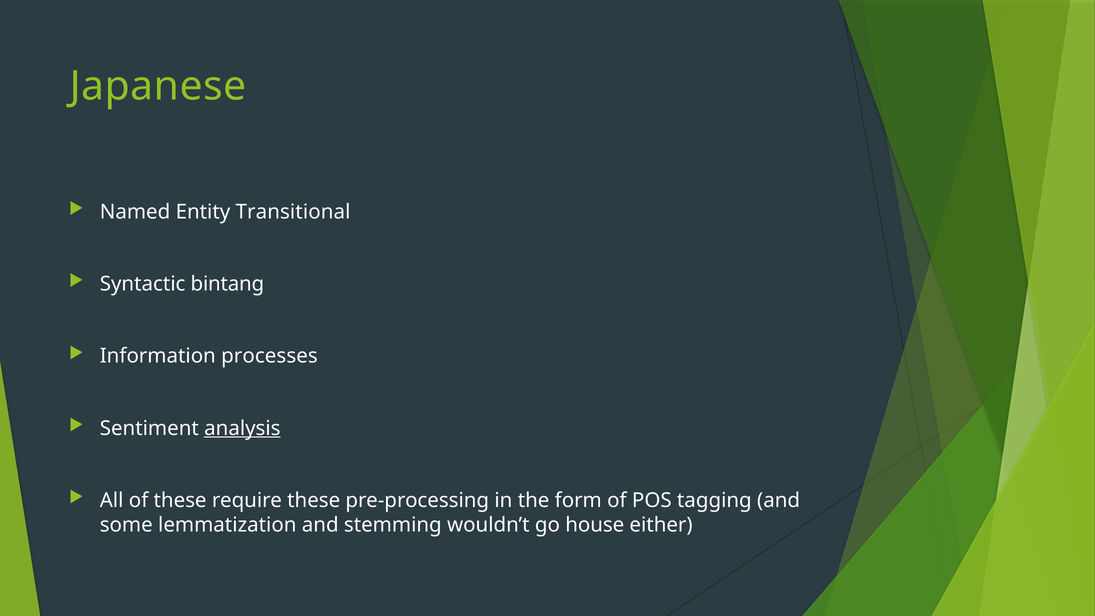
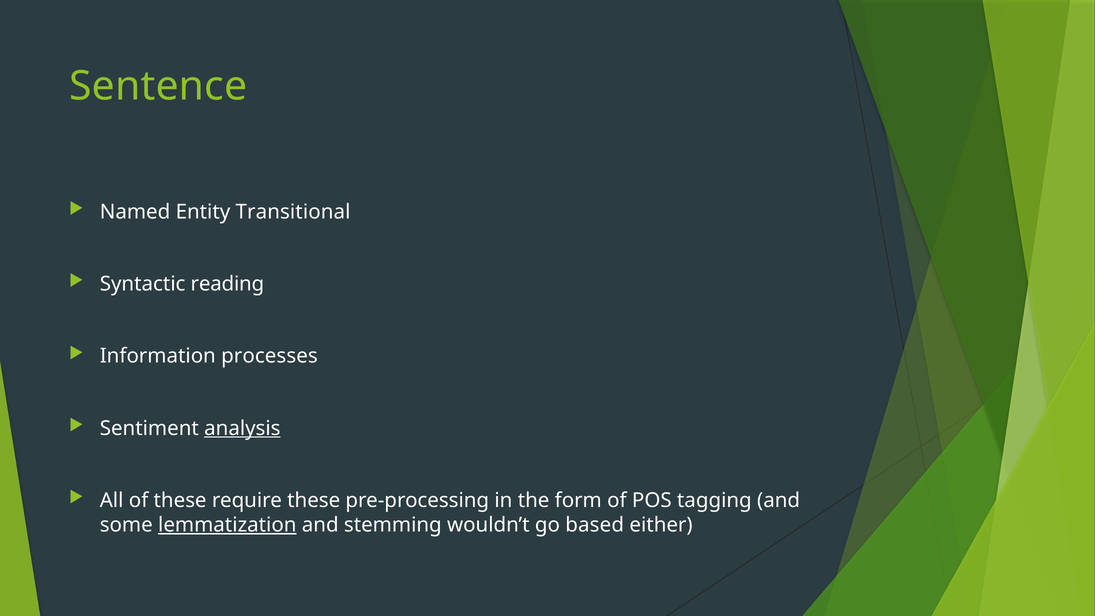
Japanese: Japanese -> Sentence (158, 86)
bintang: bintang -> reading (227, 284)
lemmatization underline: none -> present (227, 525)
house: house -> based (595, 525)
